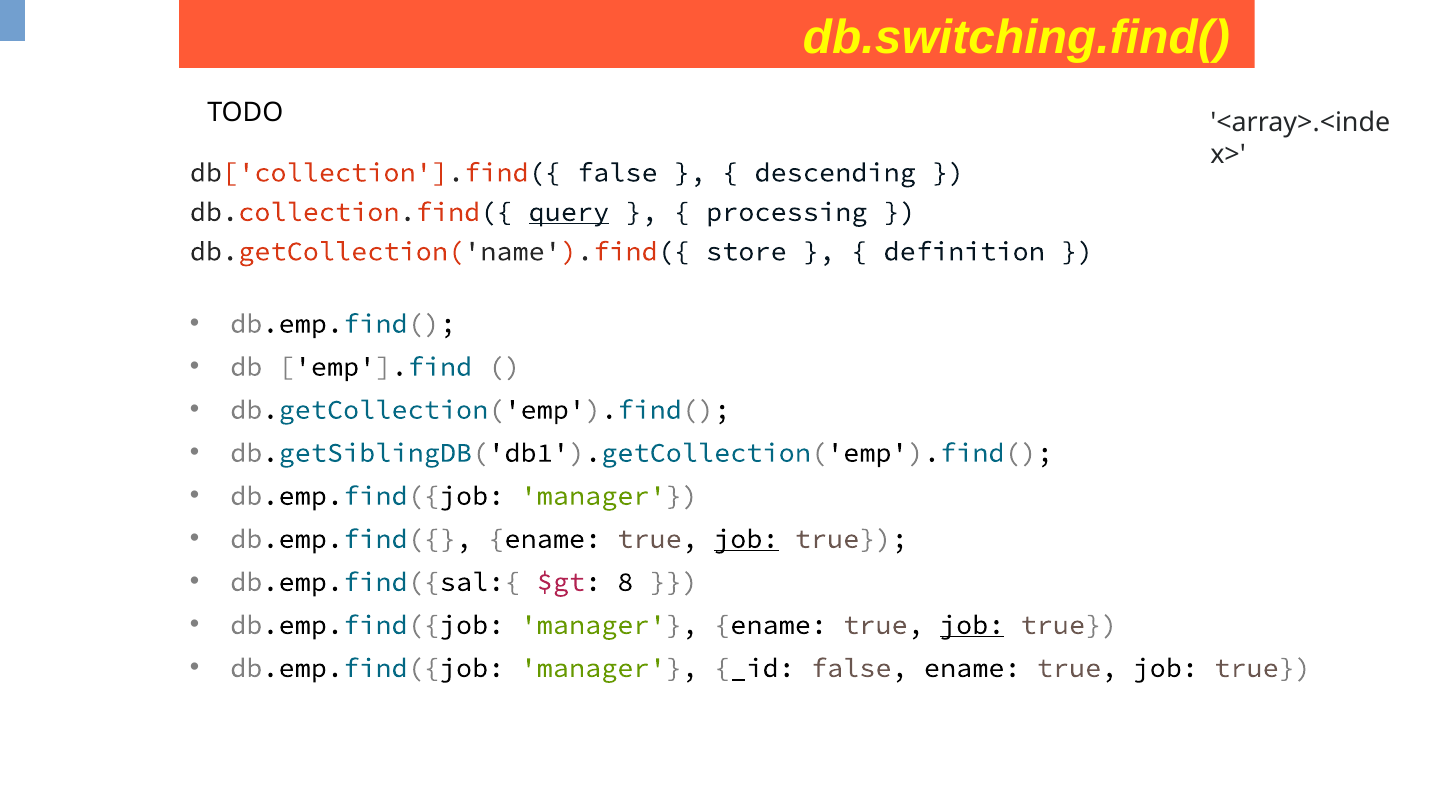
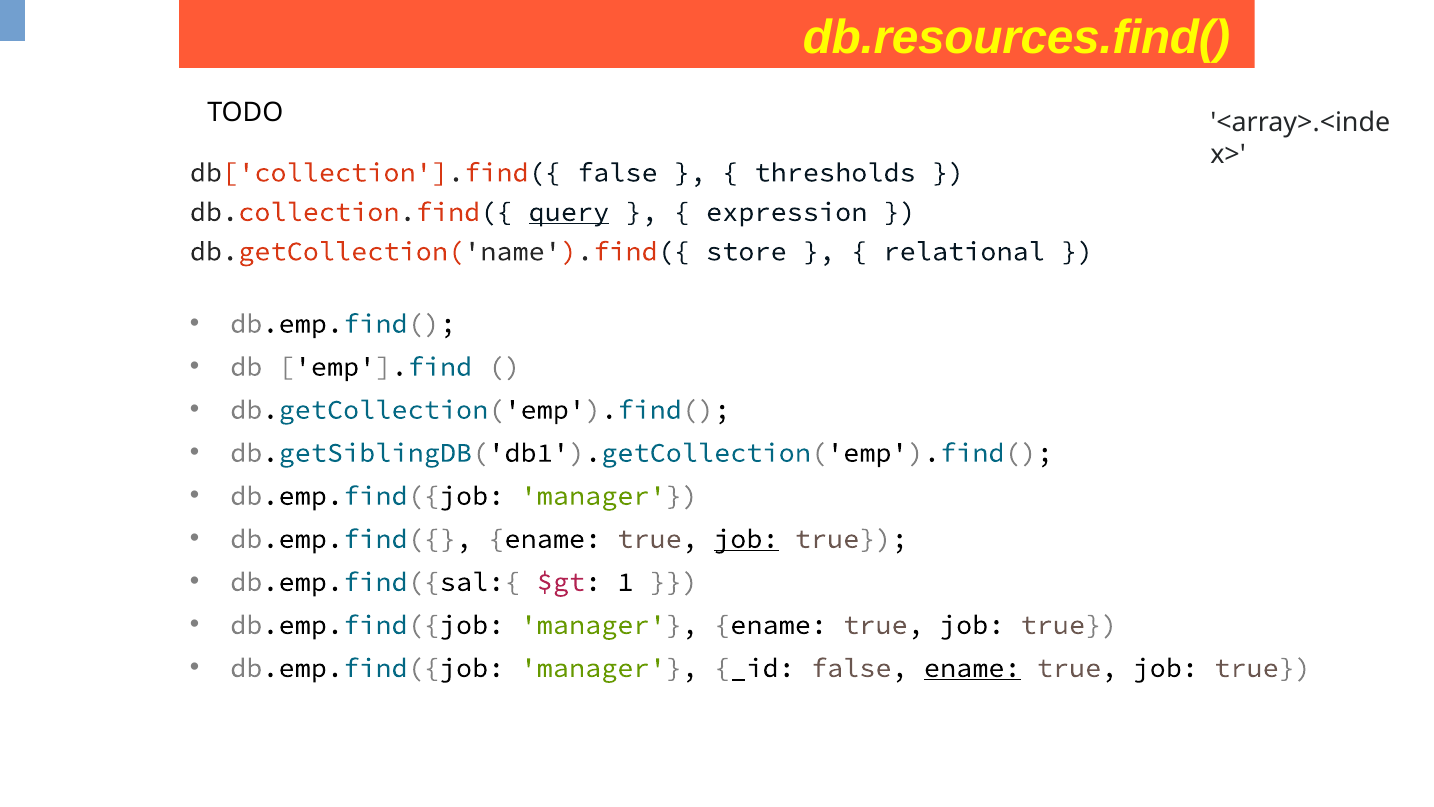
db.switching.find(: db.switching.find( -> db.resources.find( (1017, 37)
descending: descending -> thresholds (835, 172)
processing: processing -> expression (787, 212)
definition: definition -> relational (964, 251)
8: 8 -> 1 (625, 582)
job underline: present -> none (972, 625)
ename underline: none -> present (972, 668)
